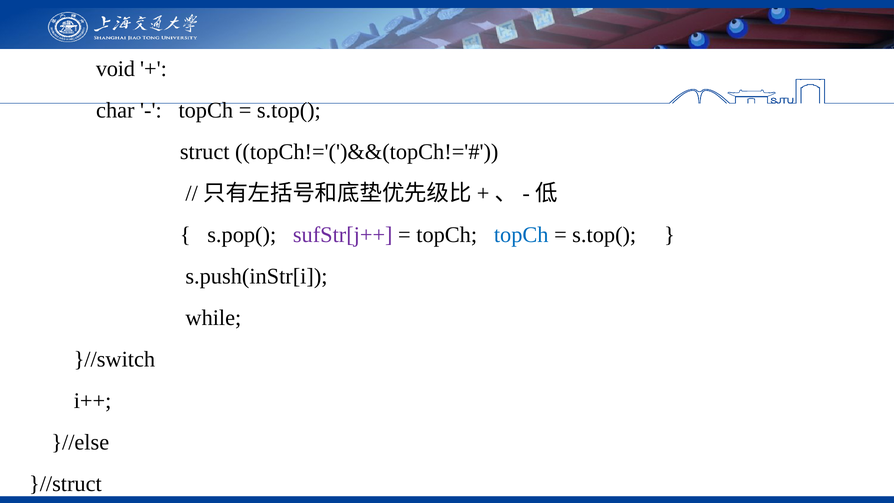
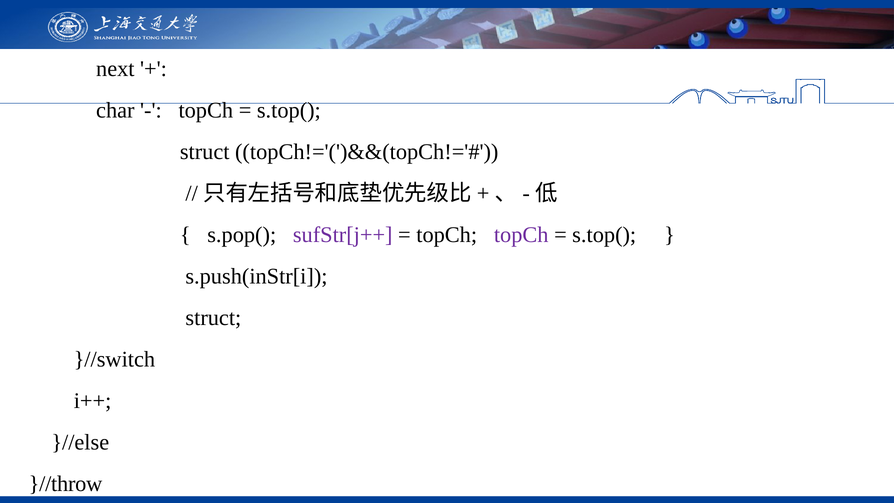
void: void -> next (115, 69)
topCh colour: blue -> purple (521, 235)
while: while -> struct (213, 318)
}//struct: }//struct -> }//throw (66, 484)
